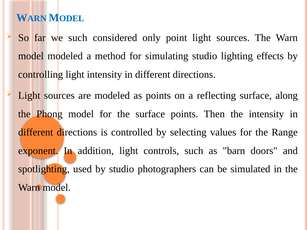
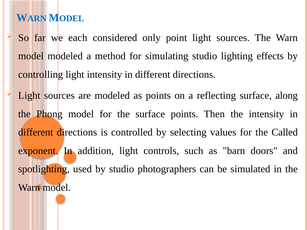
we such: such -> each (78, 38)
Range: Range -> Called (285, 132)
